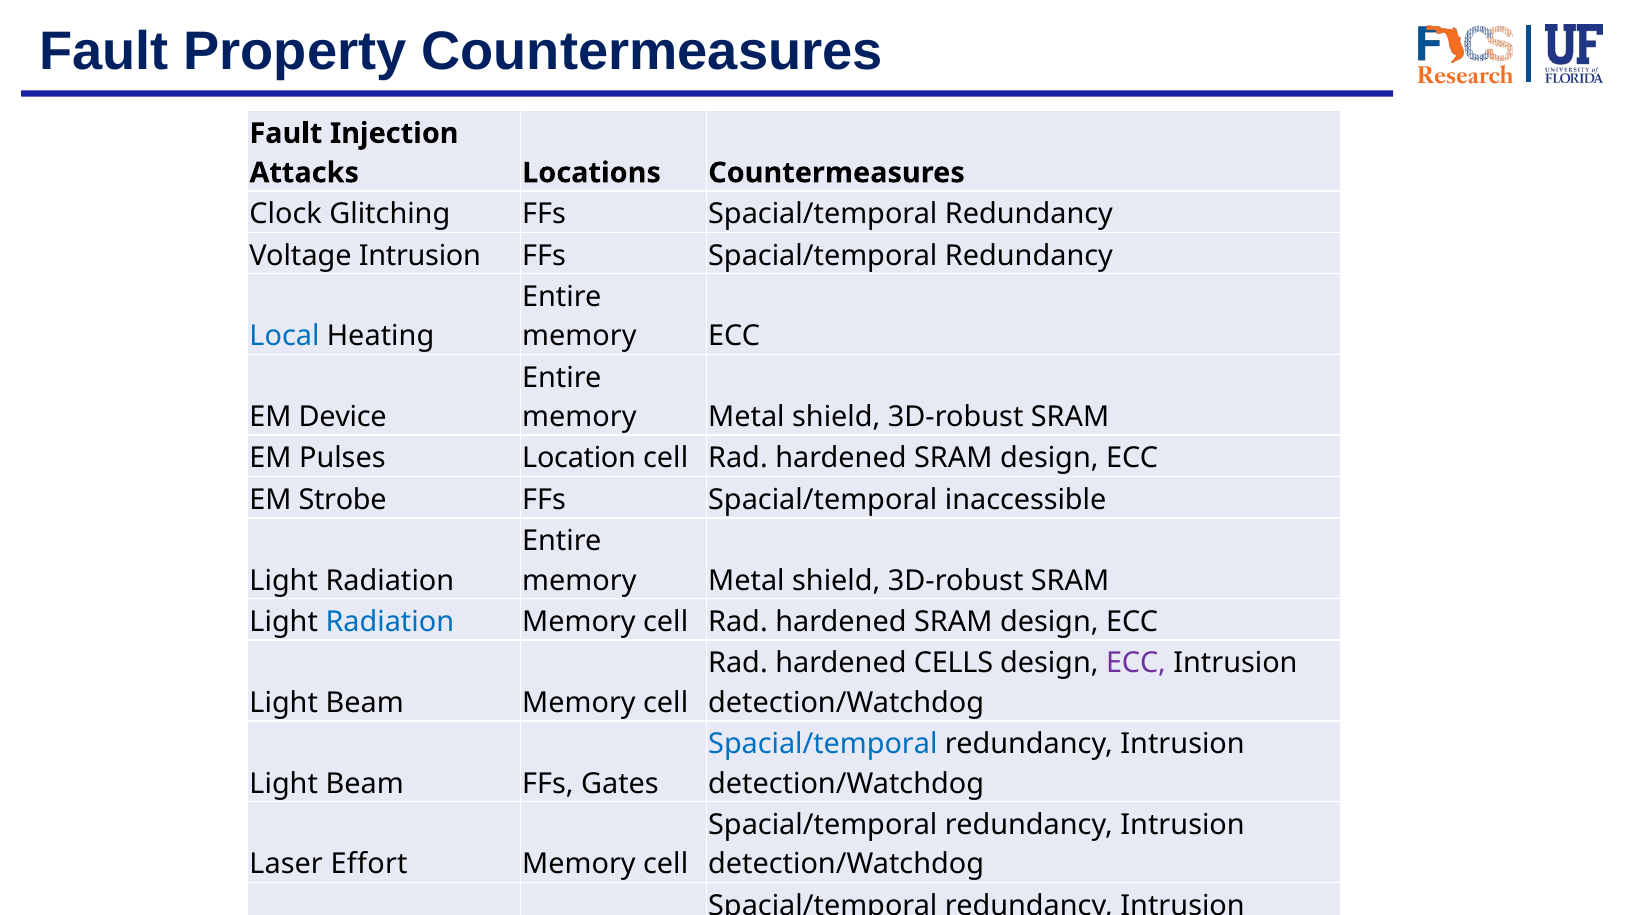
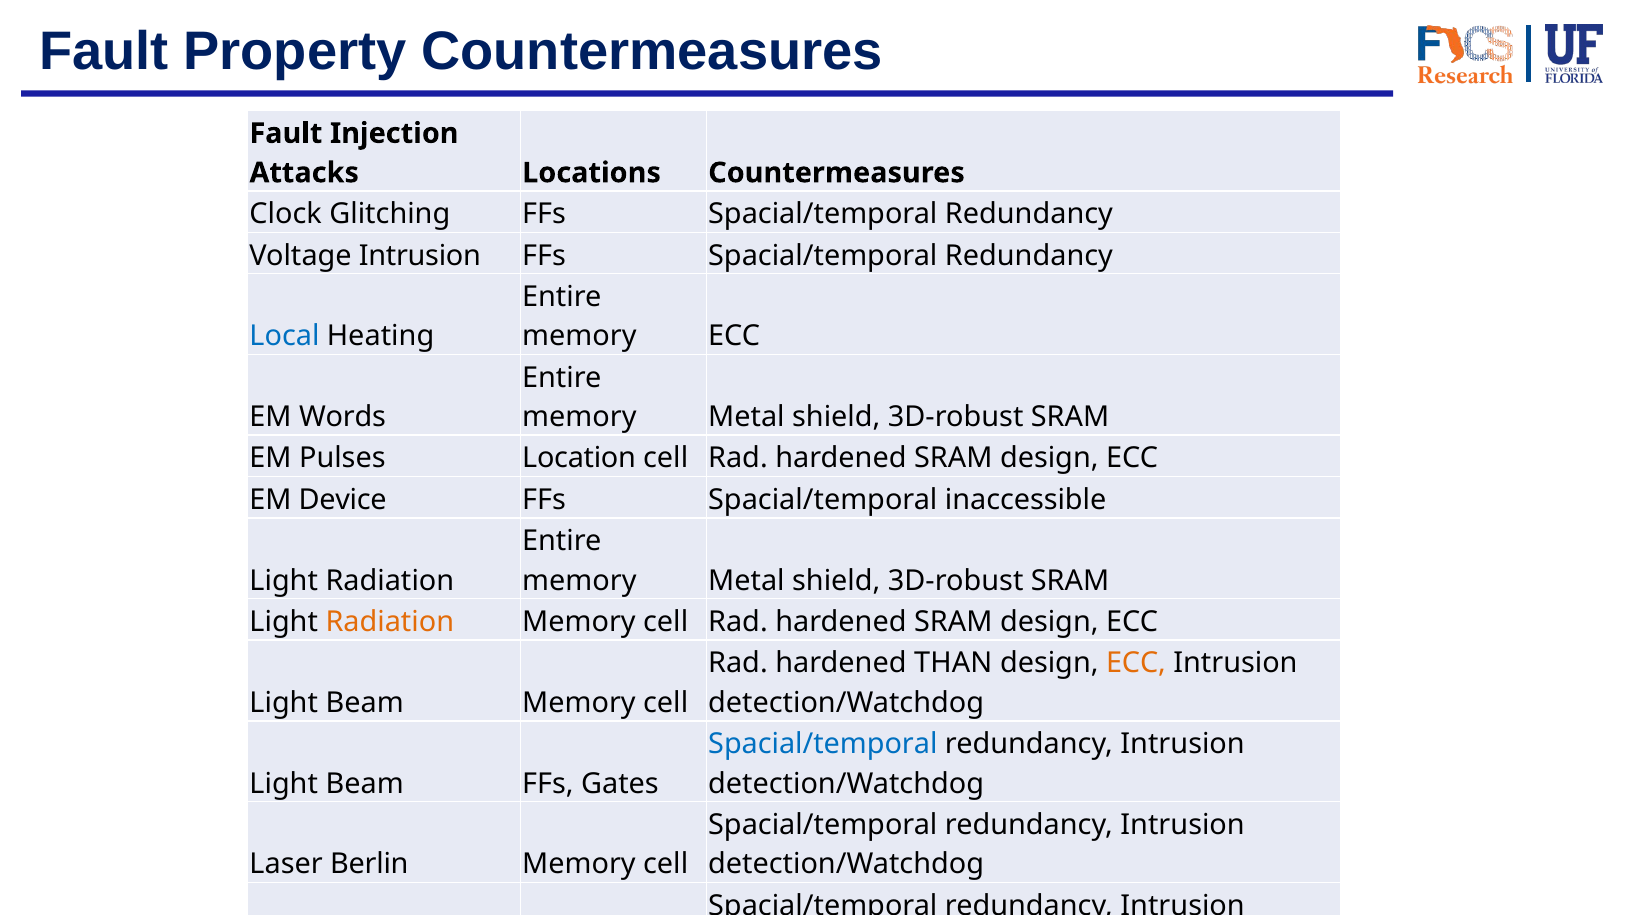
Device: Device -> Words (343, 417)
Strobe: Strobe -> Device (343, 500)
Radiation colour: blue -> orange (390, 622)
CELLS: CELLS -> THAN (953, 663)
ECC colour: purple -> orange (1136, 663)
Effort: Effort -> Berlin (369, 864)
